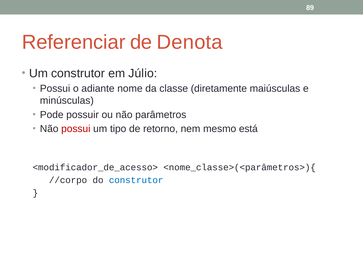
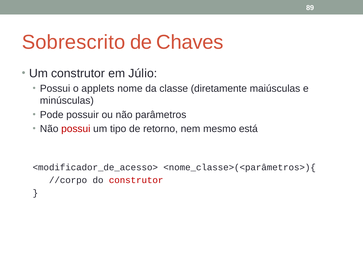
Referenciar: Referenciar -> Sobrescrito (74, 42)
Denota: Denota -> Chaves (190, 42)
adiante: adiante -> applets (98, 89)
construtor colour: blue -> red (136, 180)
